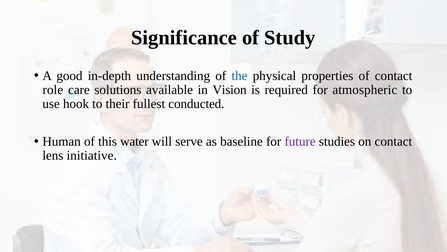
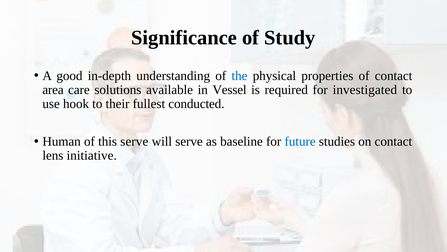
role: role -> area (53, 90)
Vision: Vision -> Vessel (230, 90)
atmospheric: atmospheric -> investigated (365, 90)
this water: water -> serve (134, 141)
future colour: purple -> blue (300, 141)
